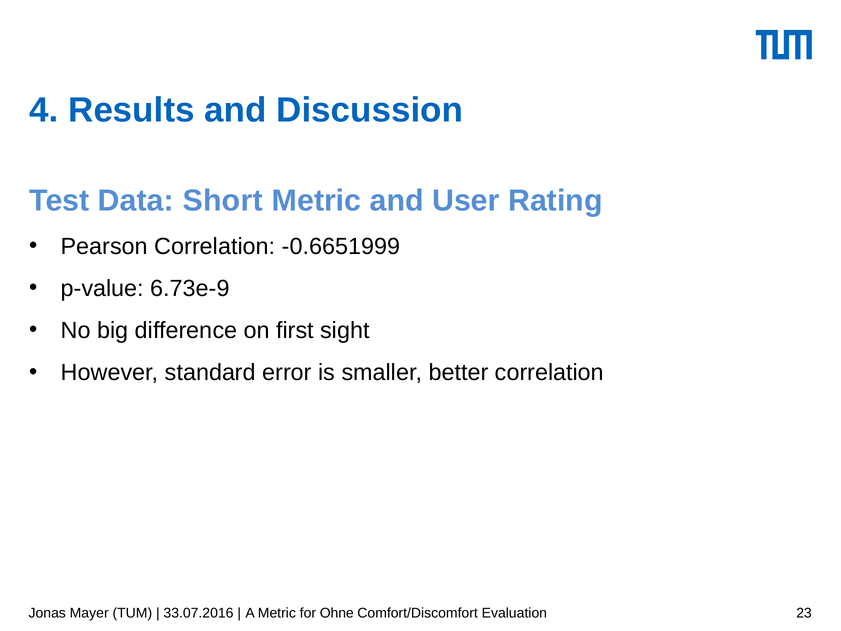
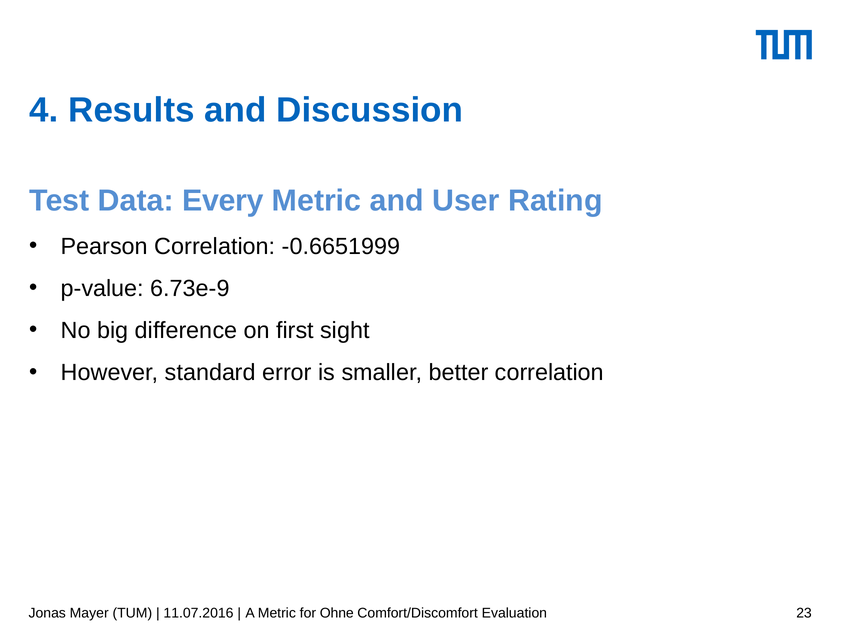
Short: Short -> Every (223, 201)
33.07.2016: 33.07.2016 -> 11.07.2016 (198, 613)
